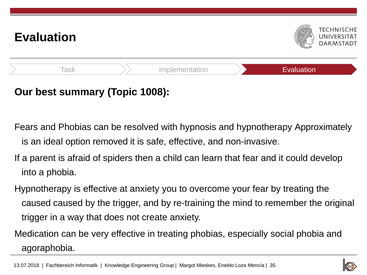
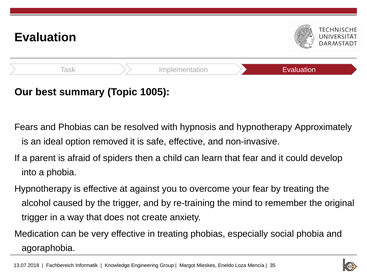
1008: 1008 -> 1005 (155, 92)
at anxiety: anxiety -> against (145, 189)
caused: caused -> alcohol (36, 203)
